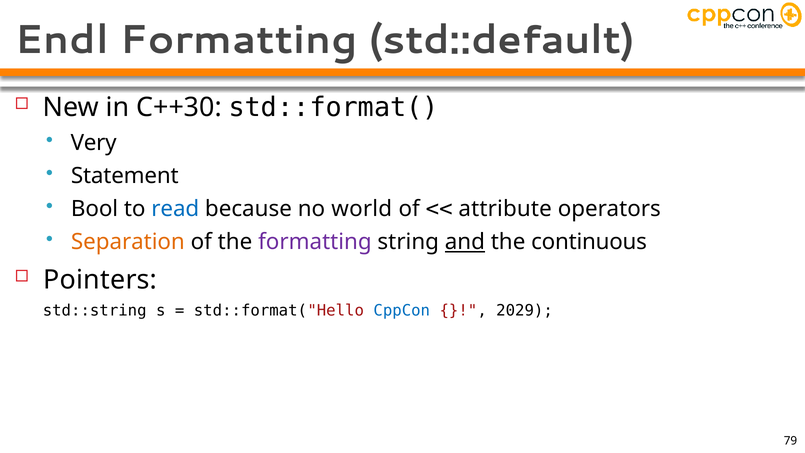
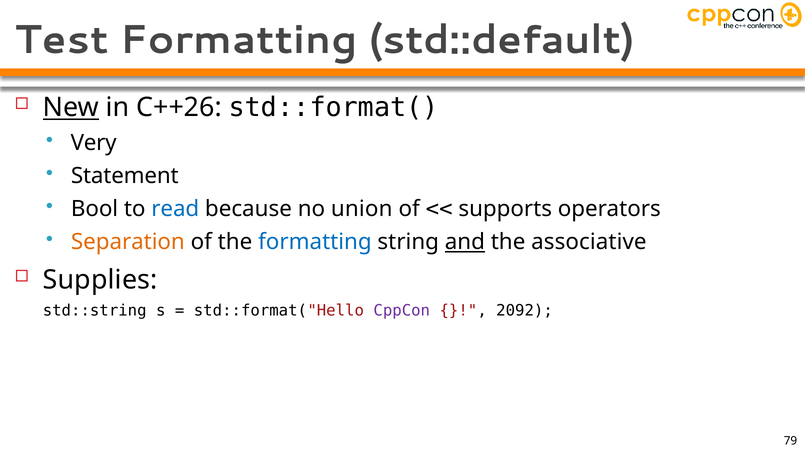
Endl: Endl -> Test (62, 40)
New underline: none -> present (71, 107)
C++30: C++30 -> C++26 (179, 107)
world: world -> union (362, 209)
attribute: attribute -> supports (505, 209)
formatting colour: purple -> blue (315, 242)
continuous: continuous -> associative (589, 242)
Pointers: Pointers -> Supplies (100, 280)
CppCon colour: blue -> purple (402, 310)
2029: 2029 -> 2092 (525, 310)
